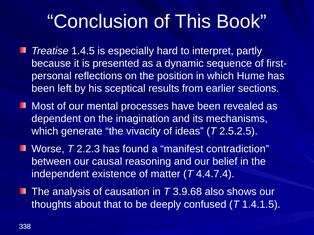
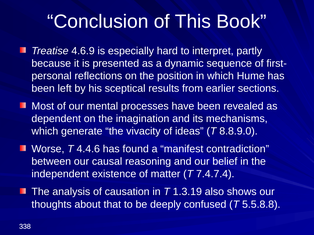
1.4.5: 1.4.5 -> 4.6.9 (83, 51)
2.5.2.5: 2.5.2.5 -> 8.8.9.0 (238, 132)
2.2.3: 2.2.3 -> 4.4.6 (88, 149)
4.4.7.4: 4.4.7.4 -> 7.4.7.4 (215, 174)
3.9.68: 3.9.68 -> 1.3.19 (187, 192)
1.4.1.5: 1.4.1.5 -> 5.5.8.8 (261, 205)
